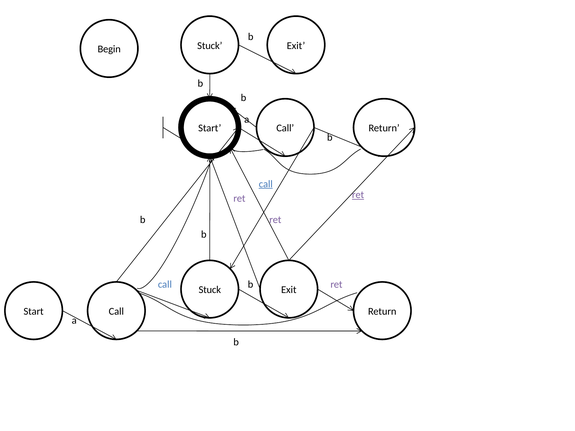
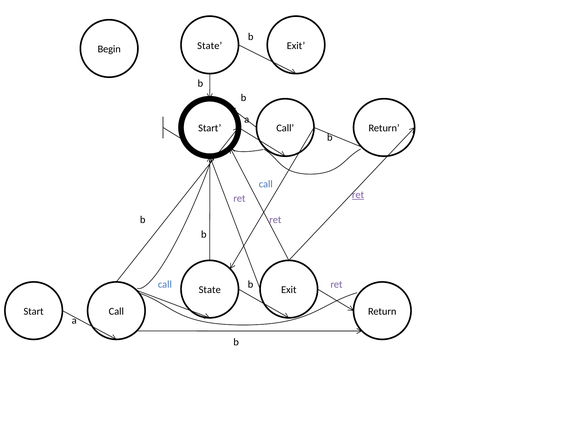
Stuck: Stuck -> State (210, 46)
call underline: present -> none (266, 184)
Stuck: Stuck -> State (210, 290)
